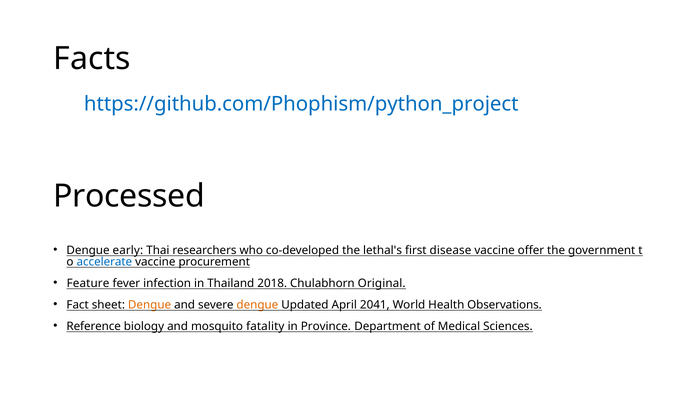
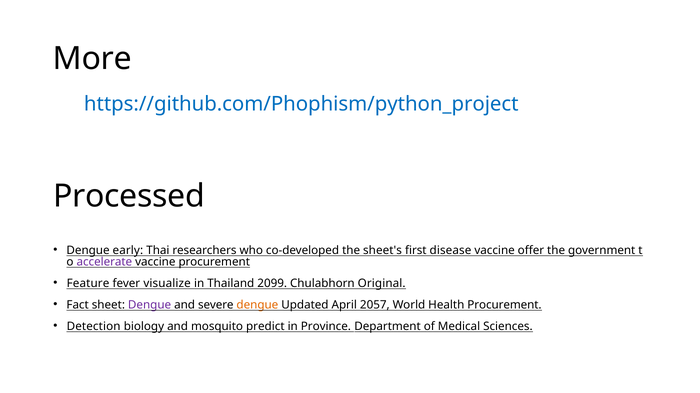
Facts: Facts -> More (92, 59)
lethal's: lethal's -> sheet's (382, 251)
accelerate colour: blue -> purple (104, 262)
infection: infection -> visualize (167, 284)
2018: 2018 -> 2099 (272, 284)
Dengue colour: orange -> purple (150, 305)
2041: 2041 -> 2057 (375, 305)
Health Observations: Observations -> Procurement (504, 305)
Reference: Reference -> Detection (94, 327)
fatality: fatality -> predict (265, 327)
